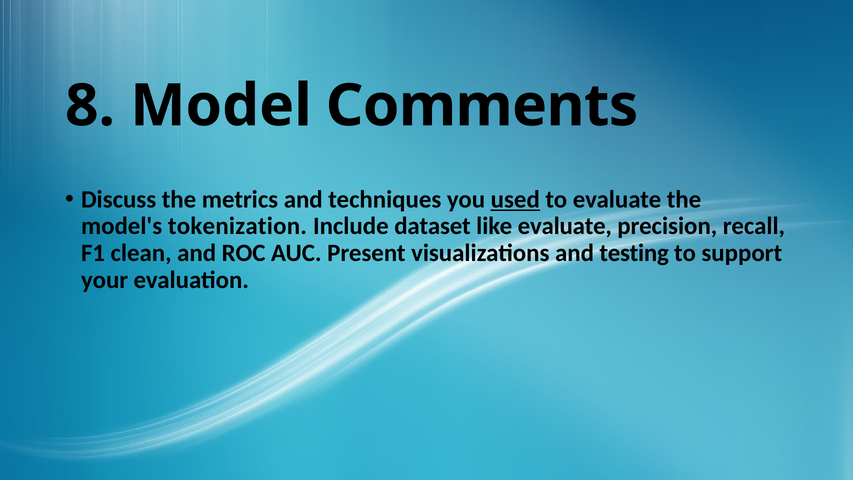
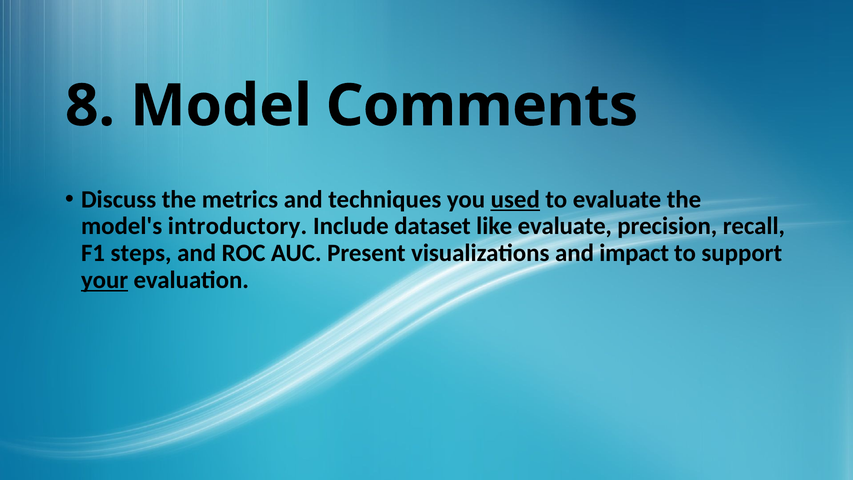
tokenization: tokenization -> introductory (238, 226)
clean: clean -> steps (141, 253)
testing: testing -> impact (634, 253)
your underline: none -> present (105, 280)
